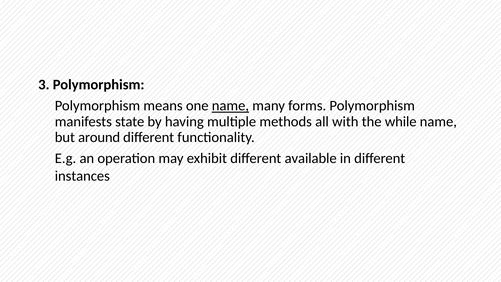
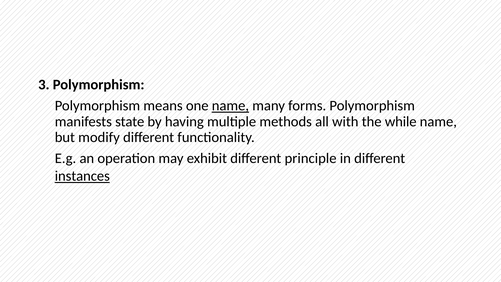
around: around -> modify (99, 137)
available: available -> principle (311, 158)
instances underline: none -> present (82, 176)
